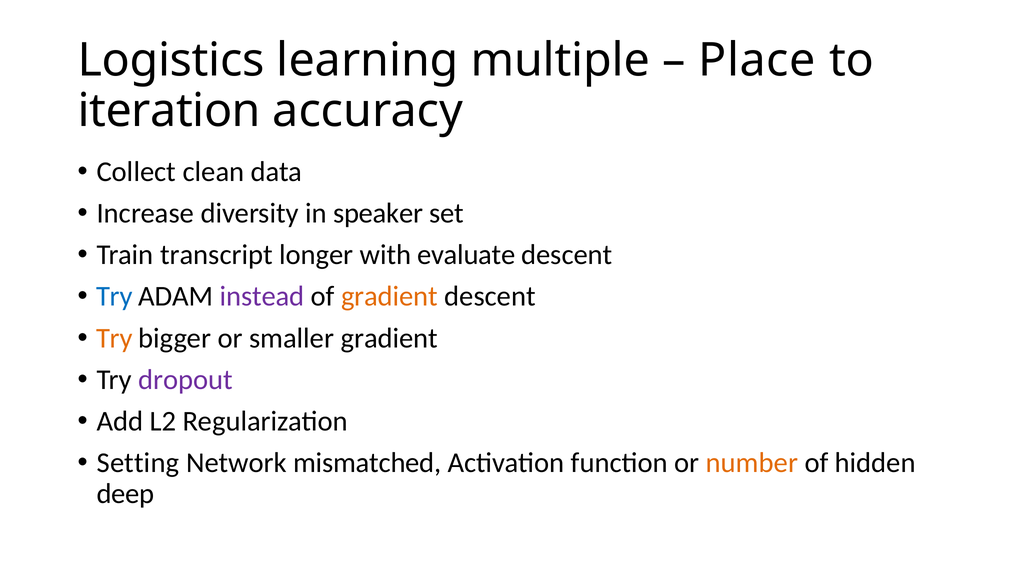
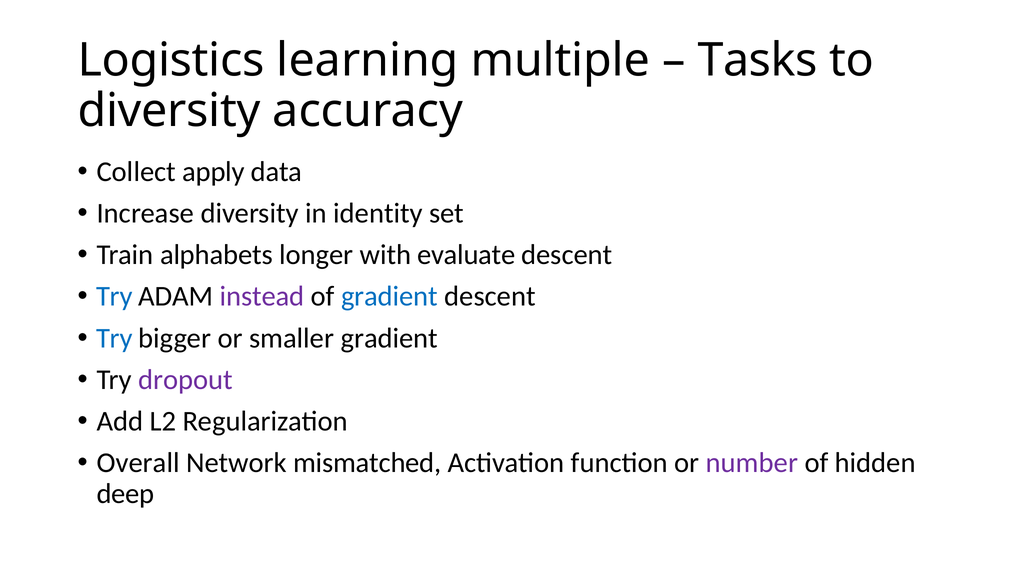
Place: Place -> Tasks (757, 60)
iteration: iteration -> diversity (169, 111)
clean: clean -> apply (214, 172)
speaker: speaker -> identity (378, 213)
transcript: transcript -> alphabets (216, 255)
gradient colour: orange -> blue (390, 296)
Try colour: orange -> blue (114, 338)
Setting: Setting -> Overall (138, 463)
number colour: orange -> purple (752, 463)
